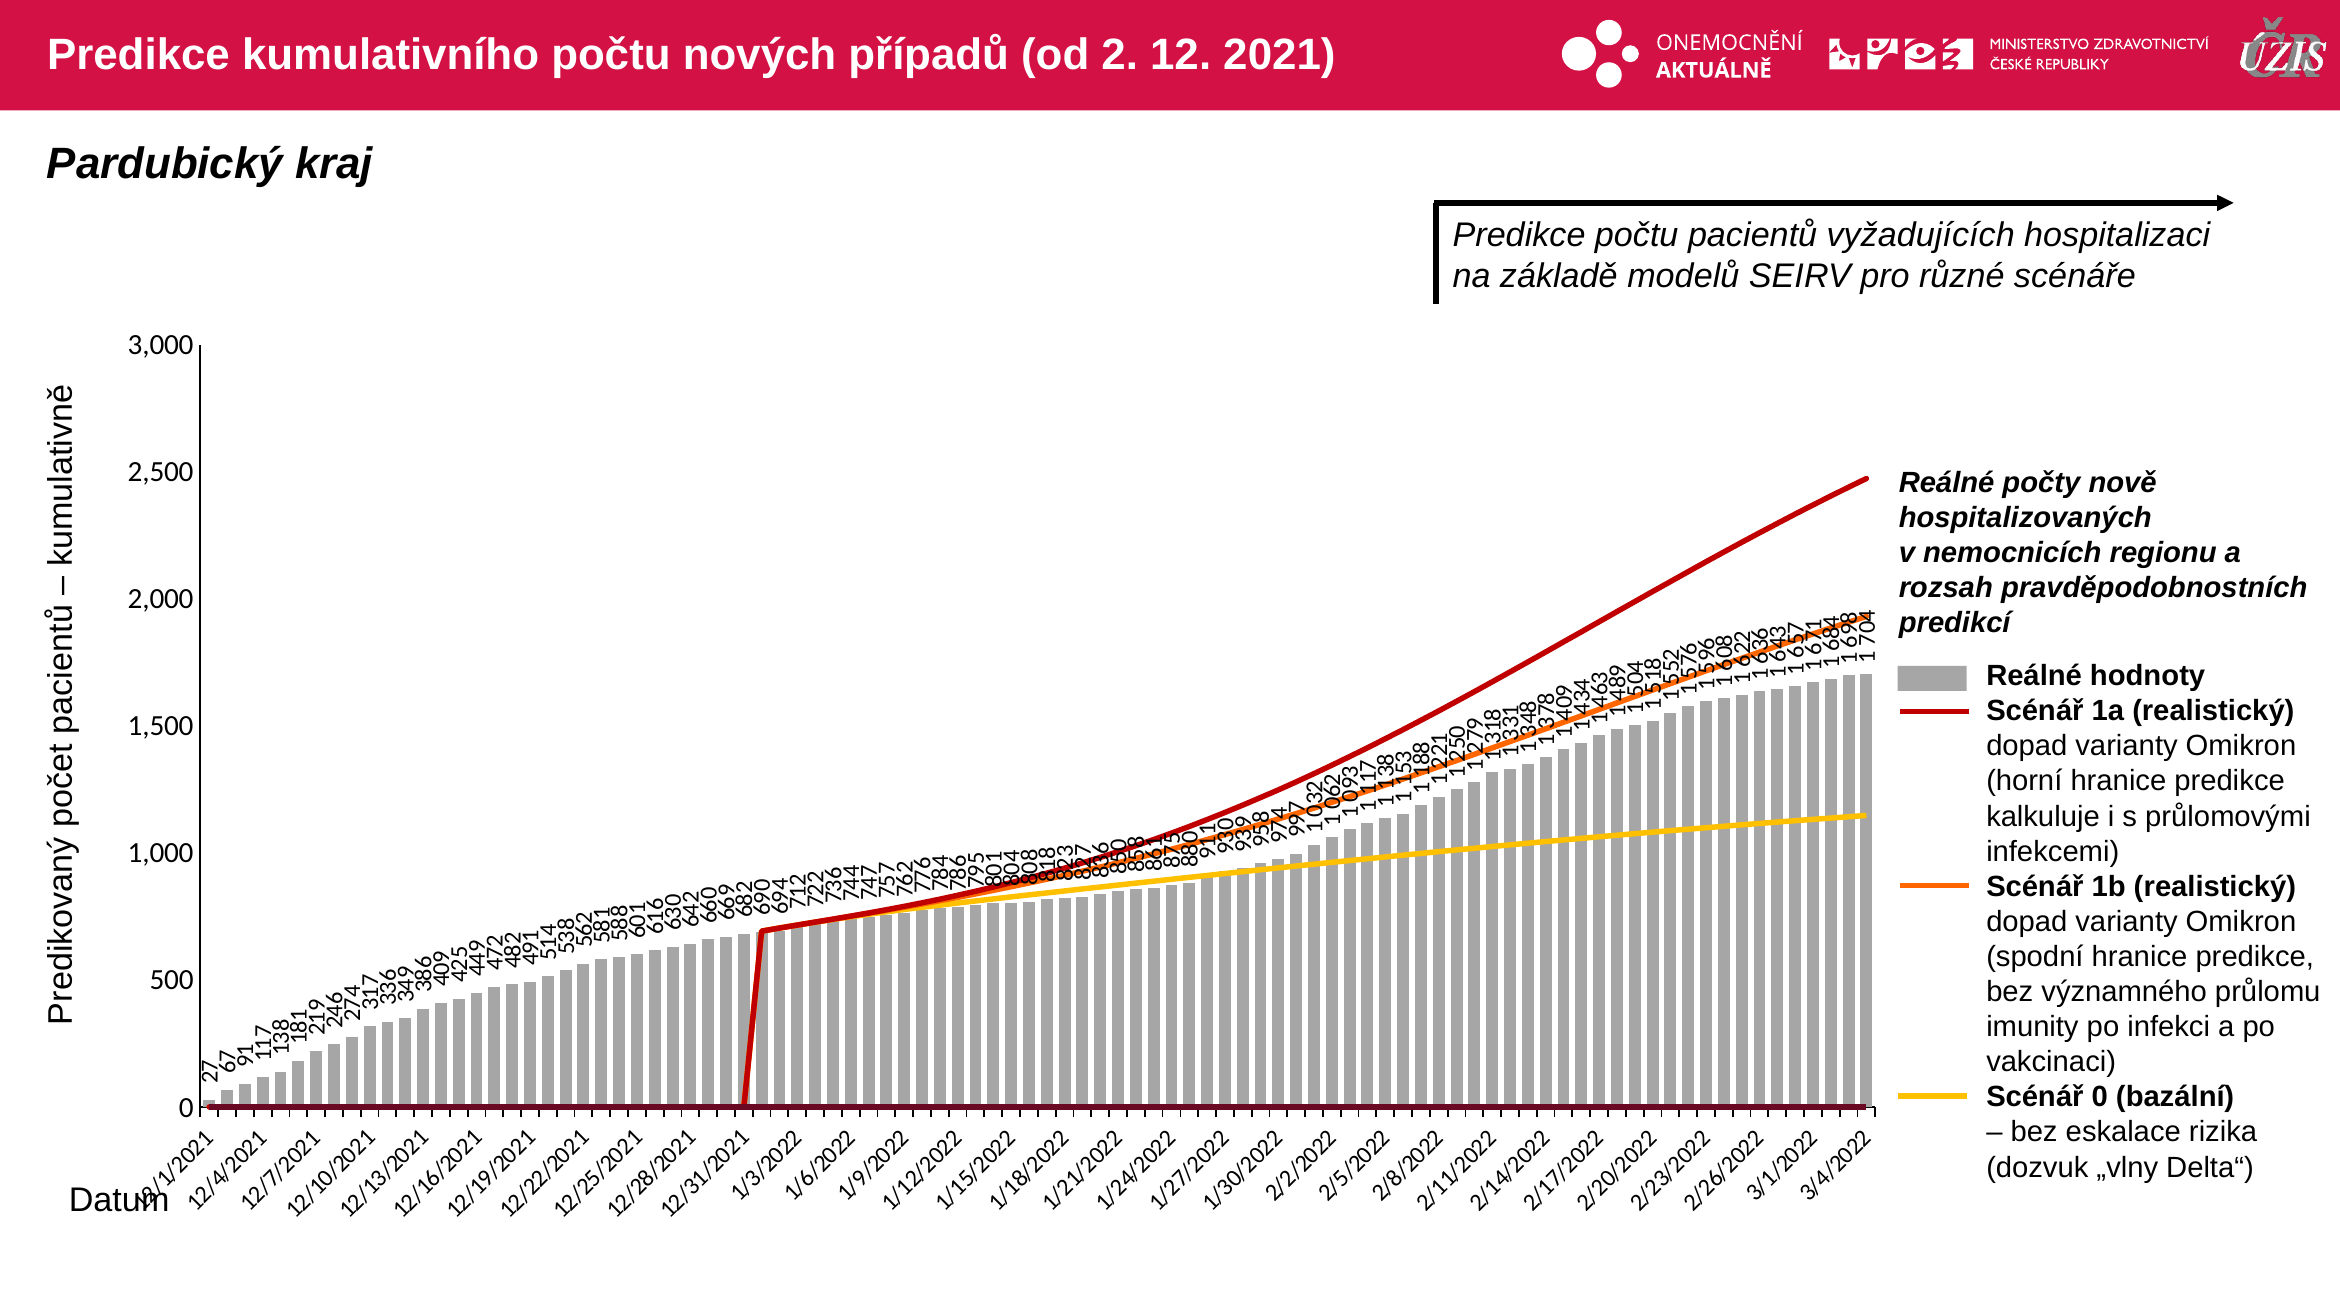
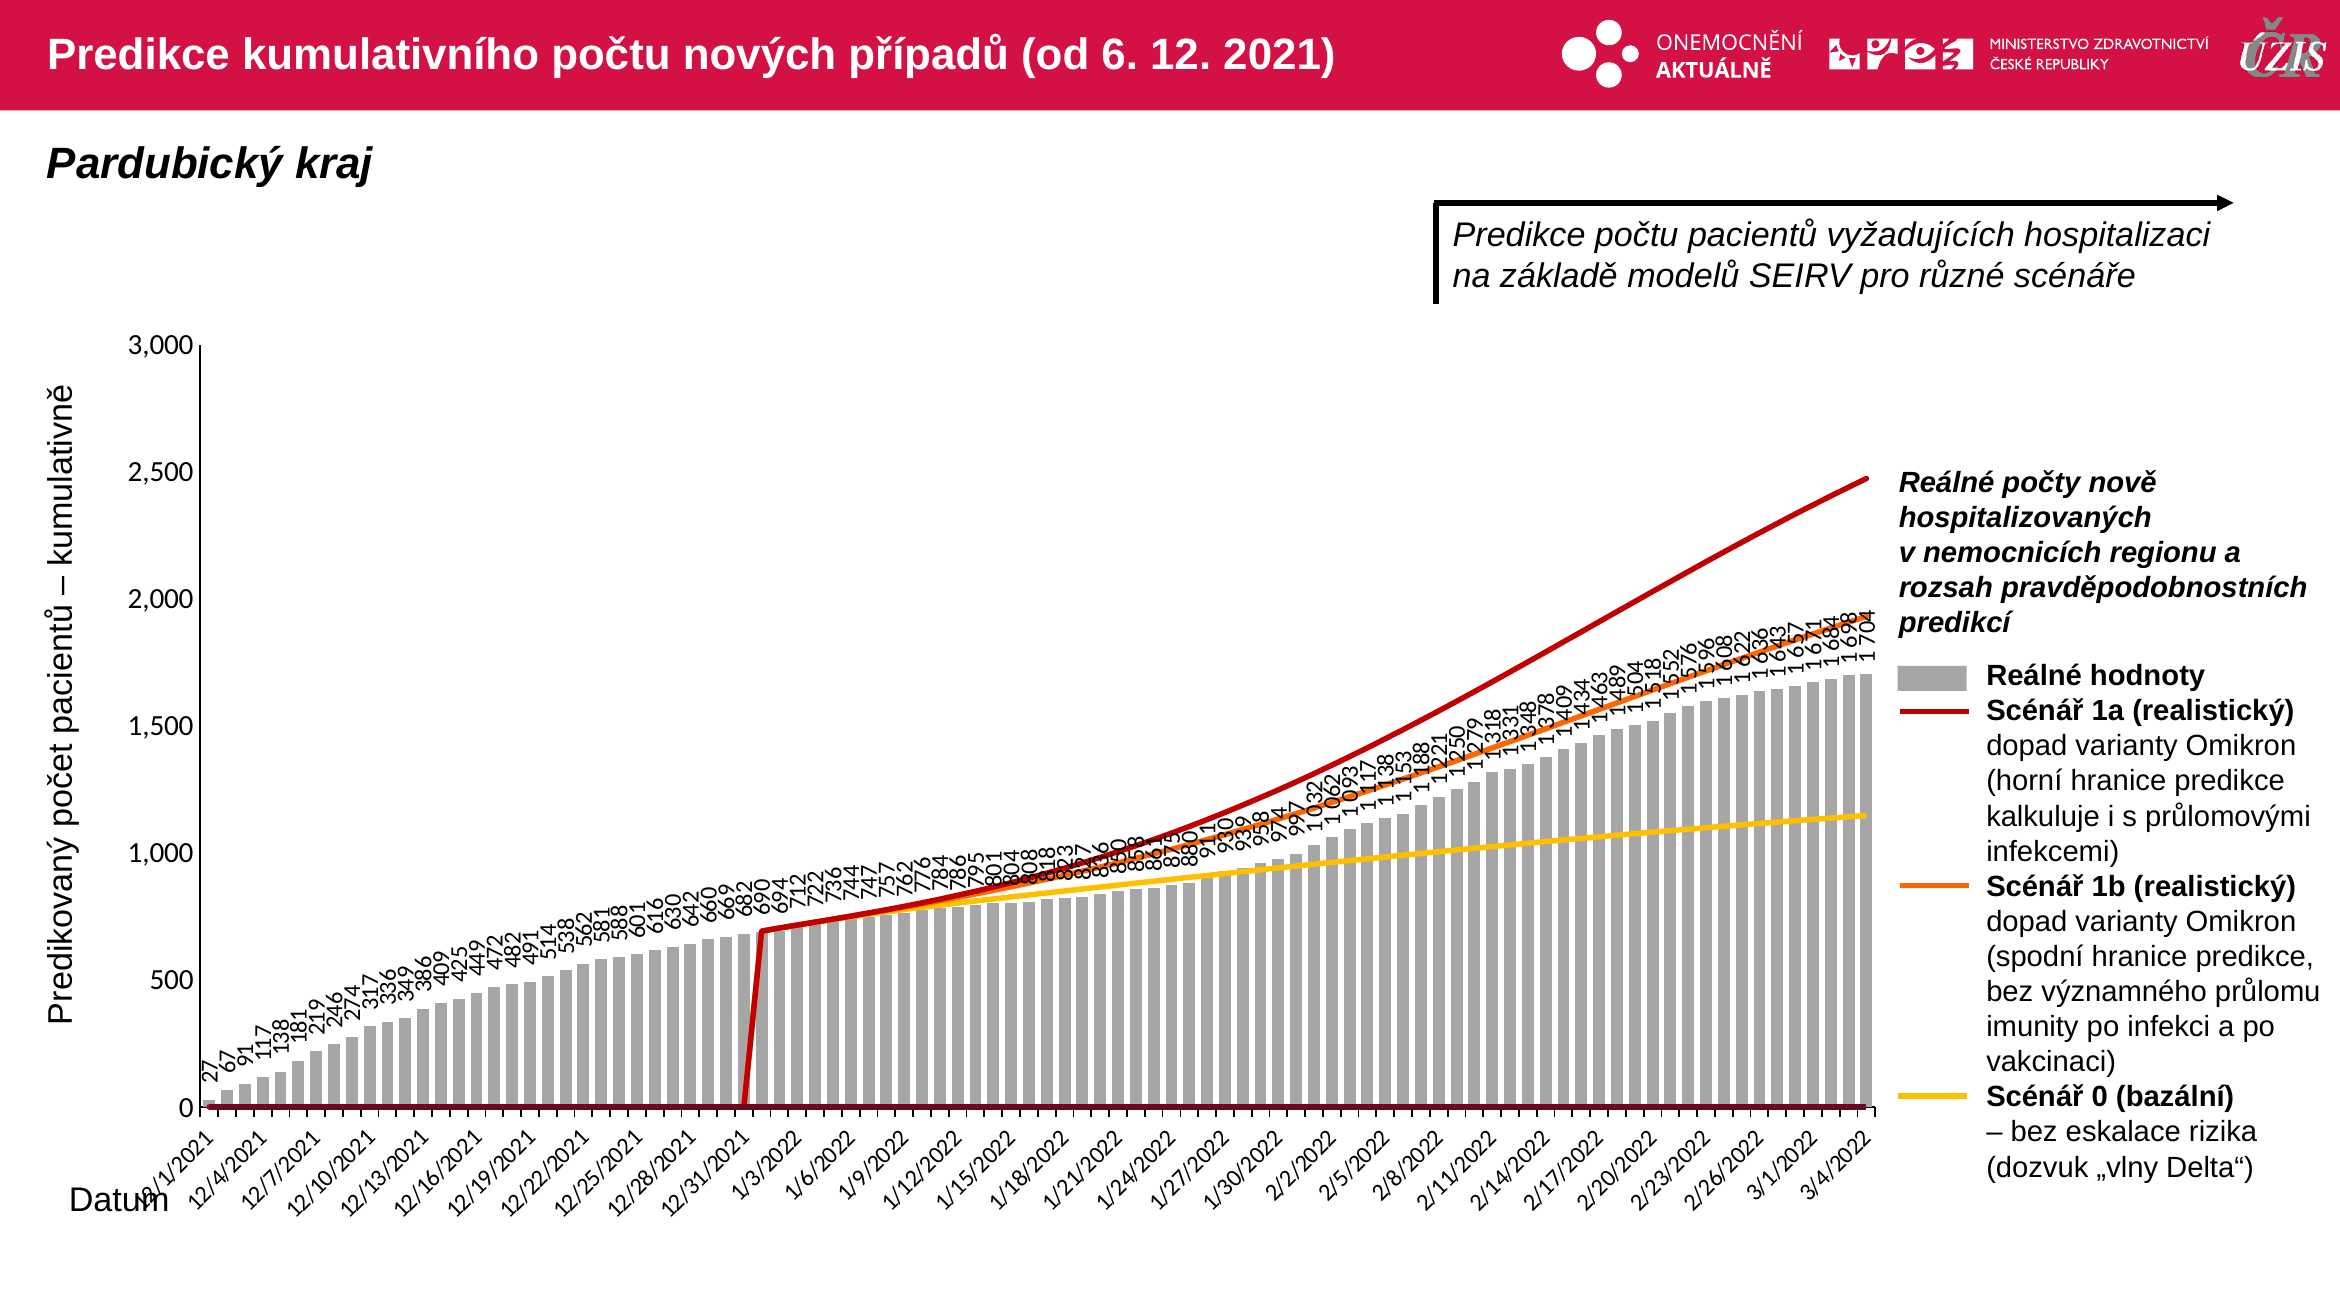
od 2: 2 -> 6 (1120, 55)
